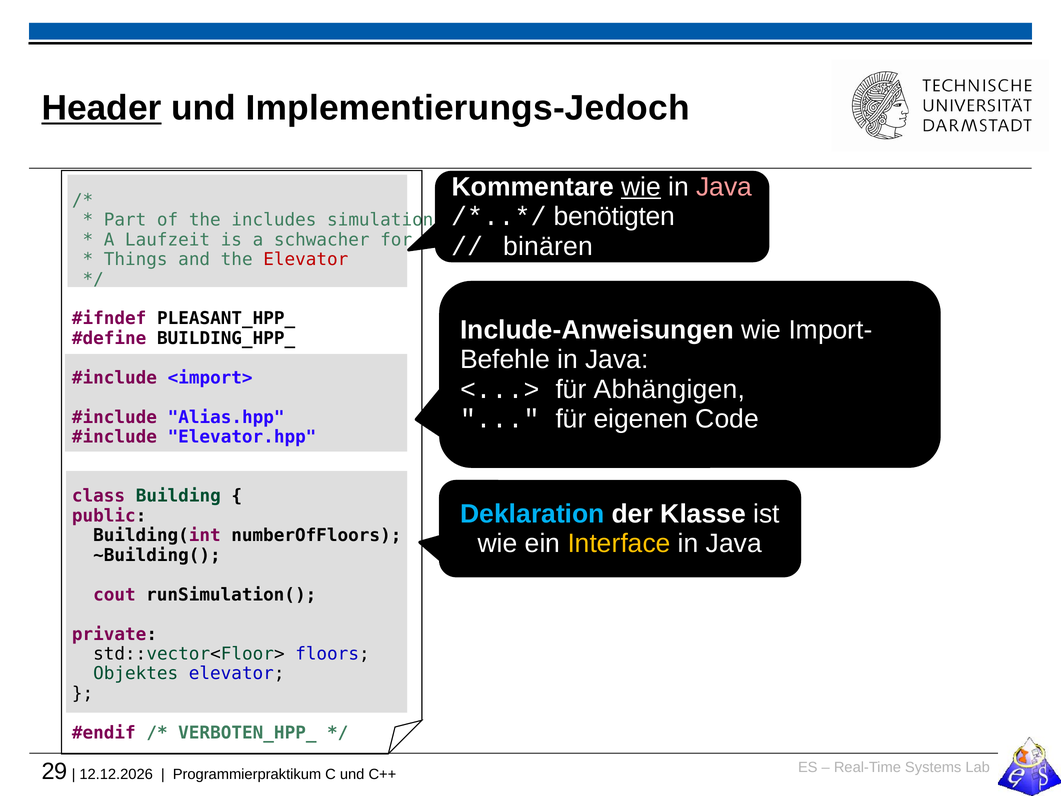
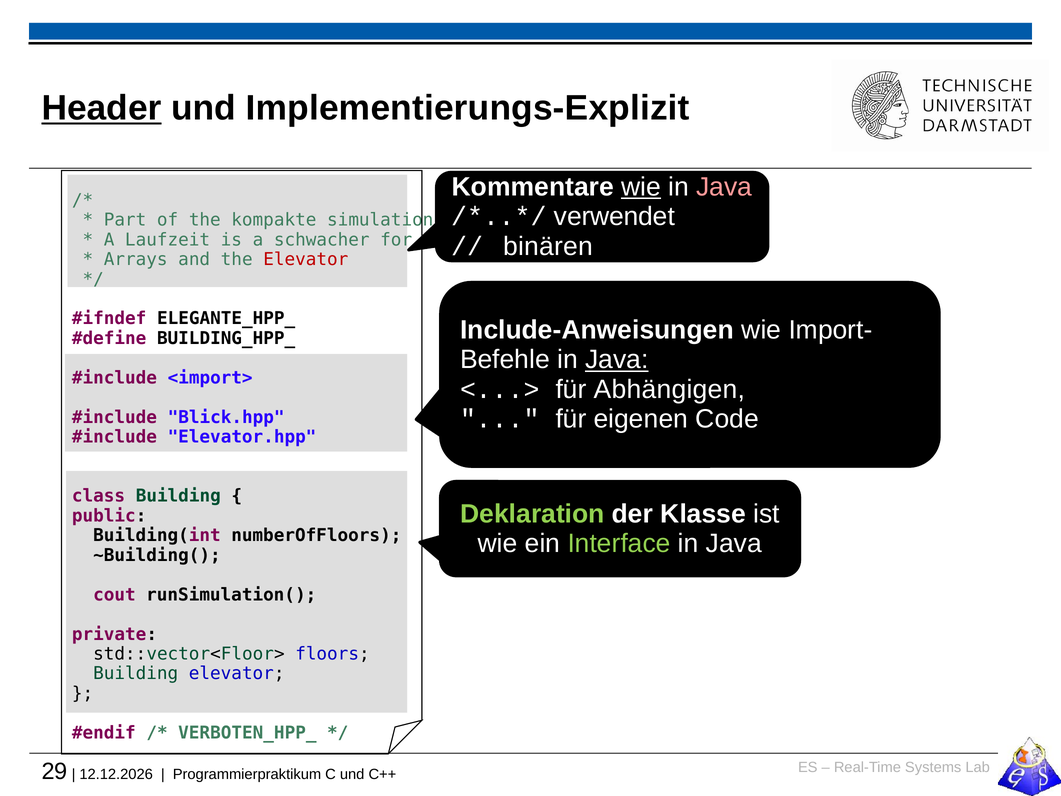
Implementierungs-Jedoch: Implementierungs-Jedoch -> Implementierungs-Explizit (468, 108)
benötigten: benötigten -> verwendet (614, 217)
includes: includes -> kompakte (274, 220)
Things: Things -> Arrays (136, 259)
PLEASANT_HPP_: PLEASANT_HPP_ -> ELEGANTE_HPP_ (226, 319)
Java underline: none -> present (617, 360)
Alias.hpp: Alias.hpp -> Blick.hpp (226, 417)
Deklaration colour: light blue -> light green (532, 514)
Interface colour: yellow -> light green (619, 543)
Objektes: Objektes -> Building (136, 673)
